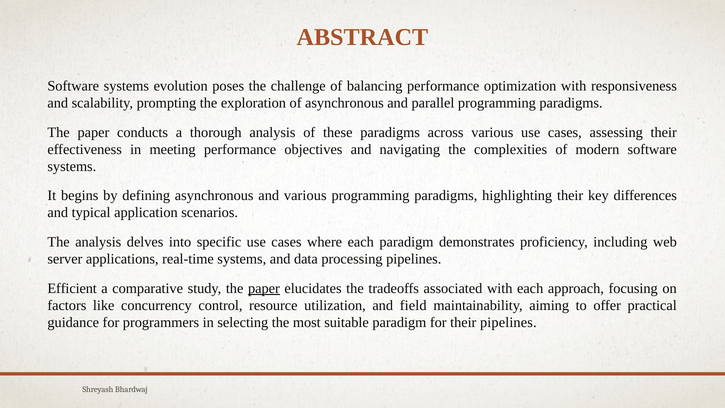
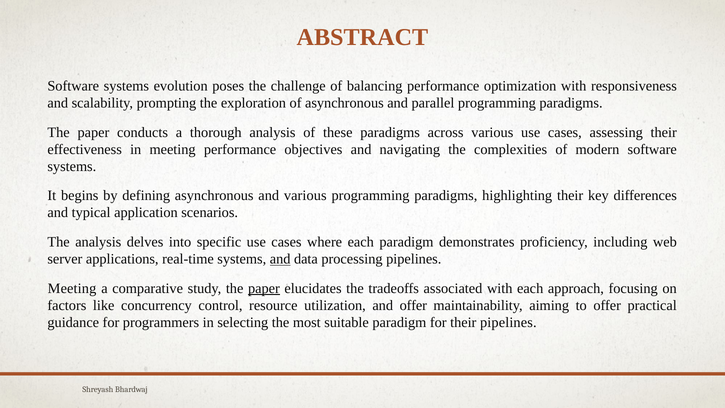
and underline: none -> present (280, 259)
Efficient: Efficient -> Meeting (72, 288)
and field: field -> offer (413, 305)
